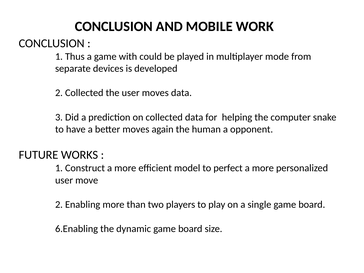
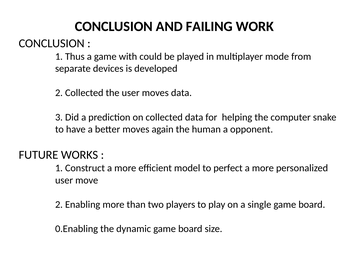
MOBILE: MOBILE -> FAILING (209, 26)
6.Enabling: 6.Enabling -> 0.Enabling (77, 229)
